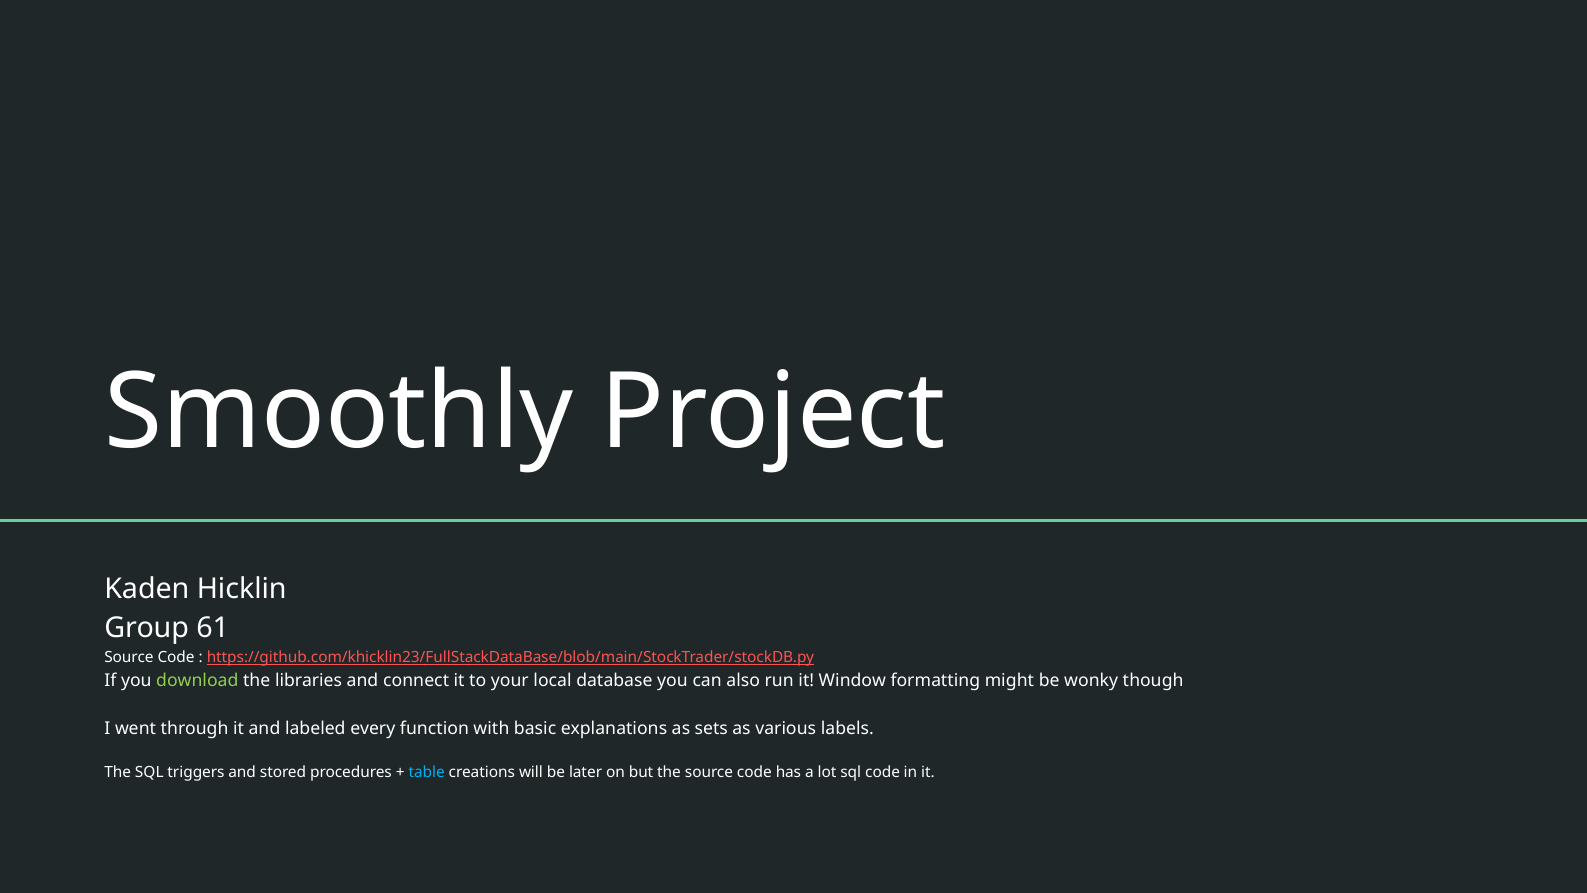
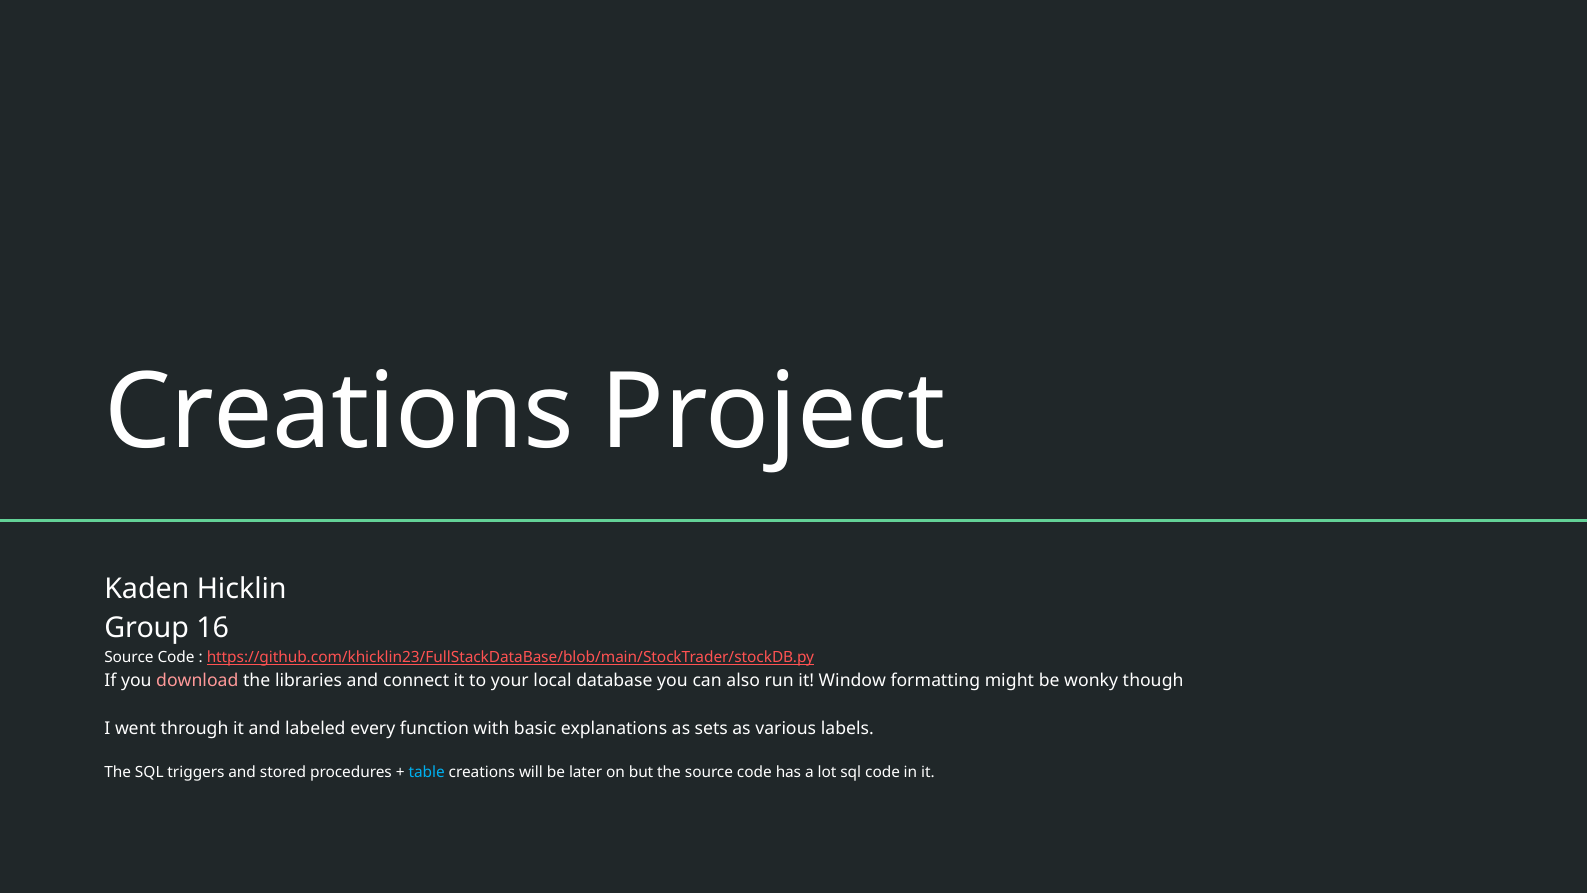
Smoothly: Smoothly -> Creations (339, 412)
61: 61 -> 16 (213, 628)
download colour: light green -> pink (197, 680)
